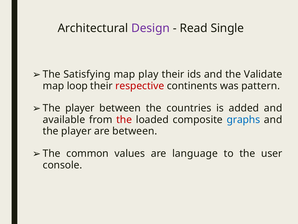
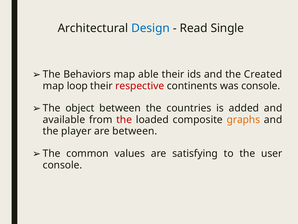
Design colour: purple -> blue (151, 28)
Satisfying: Satisfying -> Behaviors (87, 74)
play: play -> able (148, 74)
Validate: Validate -> Created (263, 74)
was pattern: pattern -> console (261, 86)
player: player -> object (80, 108)
graphs colour: blue -> orange (243, 119)
language: language -> satisfying (195, 153)
